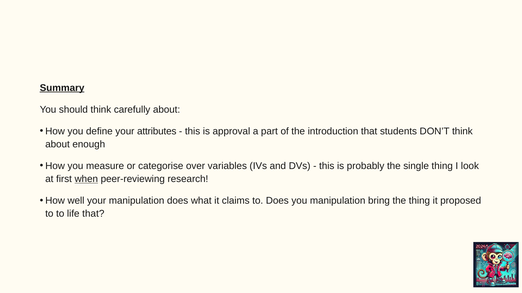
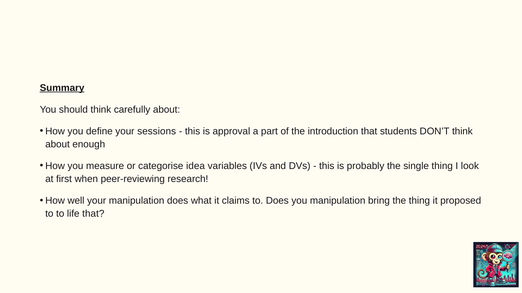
attributes: attributes -> sessions (157, 131)
over: over -> idea (196, 166)
when underline: present -> none (86, 179)
